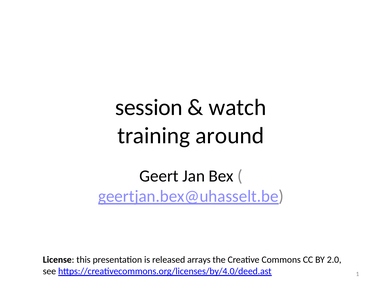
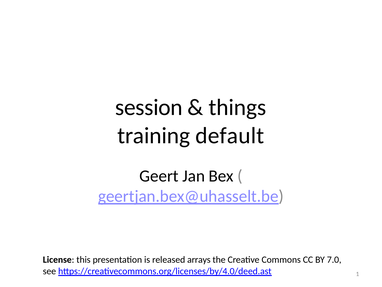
watch: watch -> things (237, 107)
around: around -> default (230, 135)
2.0: 2.0 -> 7.0 (334, 259)
